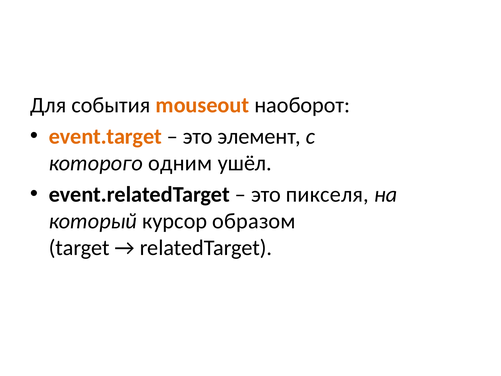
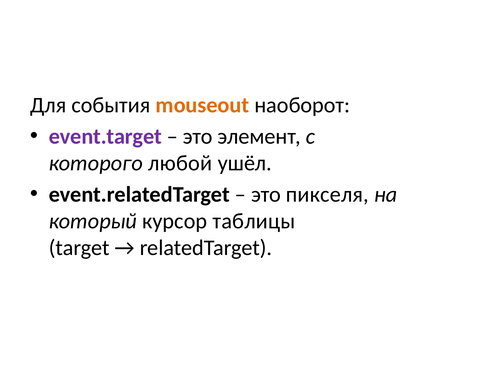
event.target colour: orange -> purple (105, 136)
одним: одним -> любой (180, 163)
образом: образом -> таблицы (254, 221)
